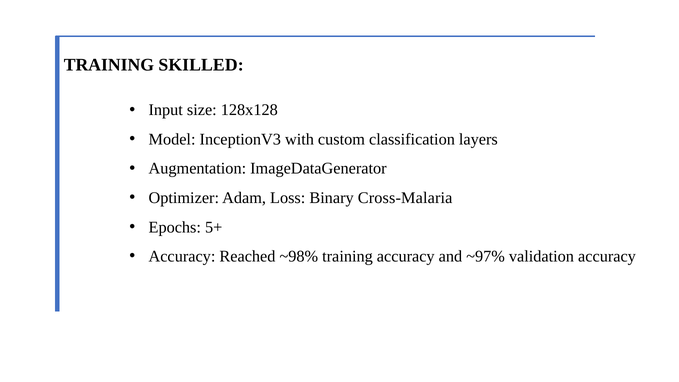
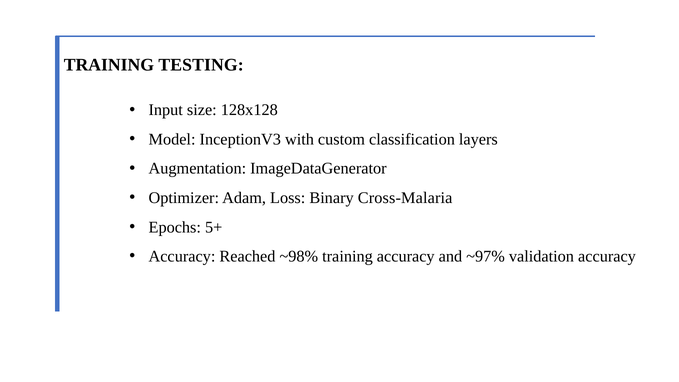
SKILLED: SKILLED -> TESTING (201, 65)
